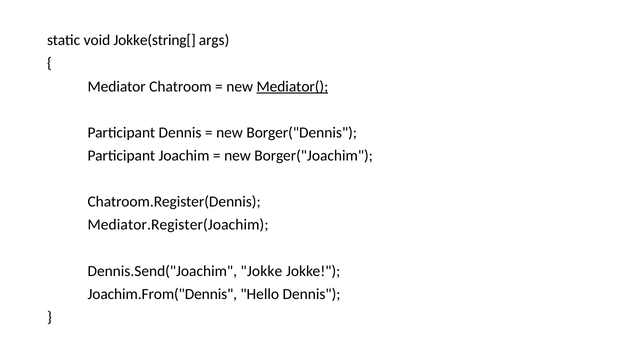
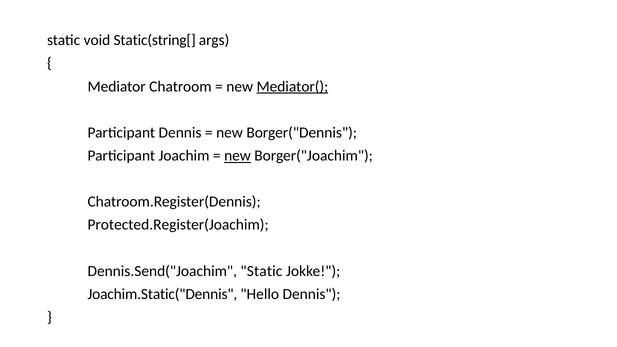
Jokke(string[: Jokke(string[ -> Static(string[ (155, 40)
new underline: none -> present (237, 156)
Mediator.Register(Joachim: Mediator.Register(Joachim -> Protected.Register(Joachim (178, 225)
Dennis.Send("Joachim Jokke: Jokke -> Static (261, 271)
Joachim.From("Dennis: Joachim.From("Dennis -> Joachim.Static("Dennis (162, 294)
